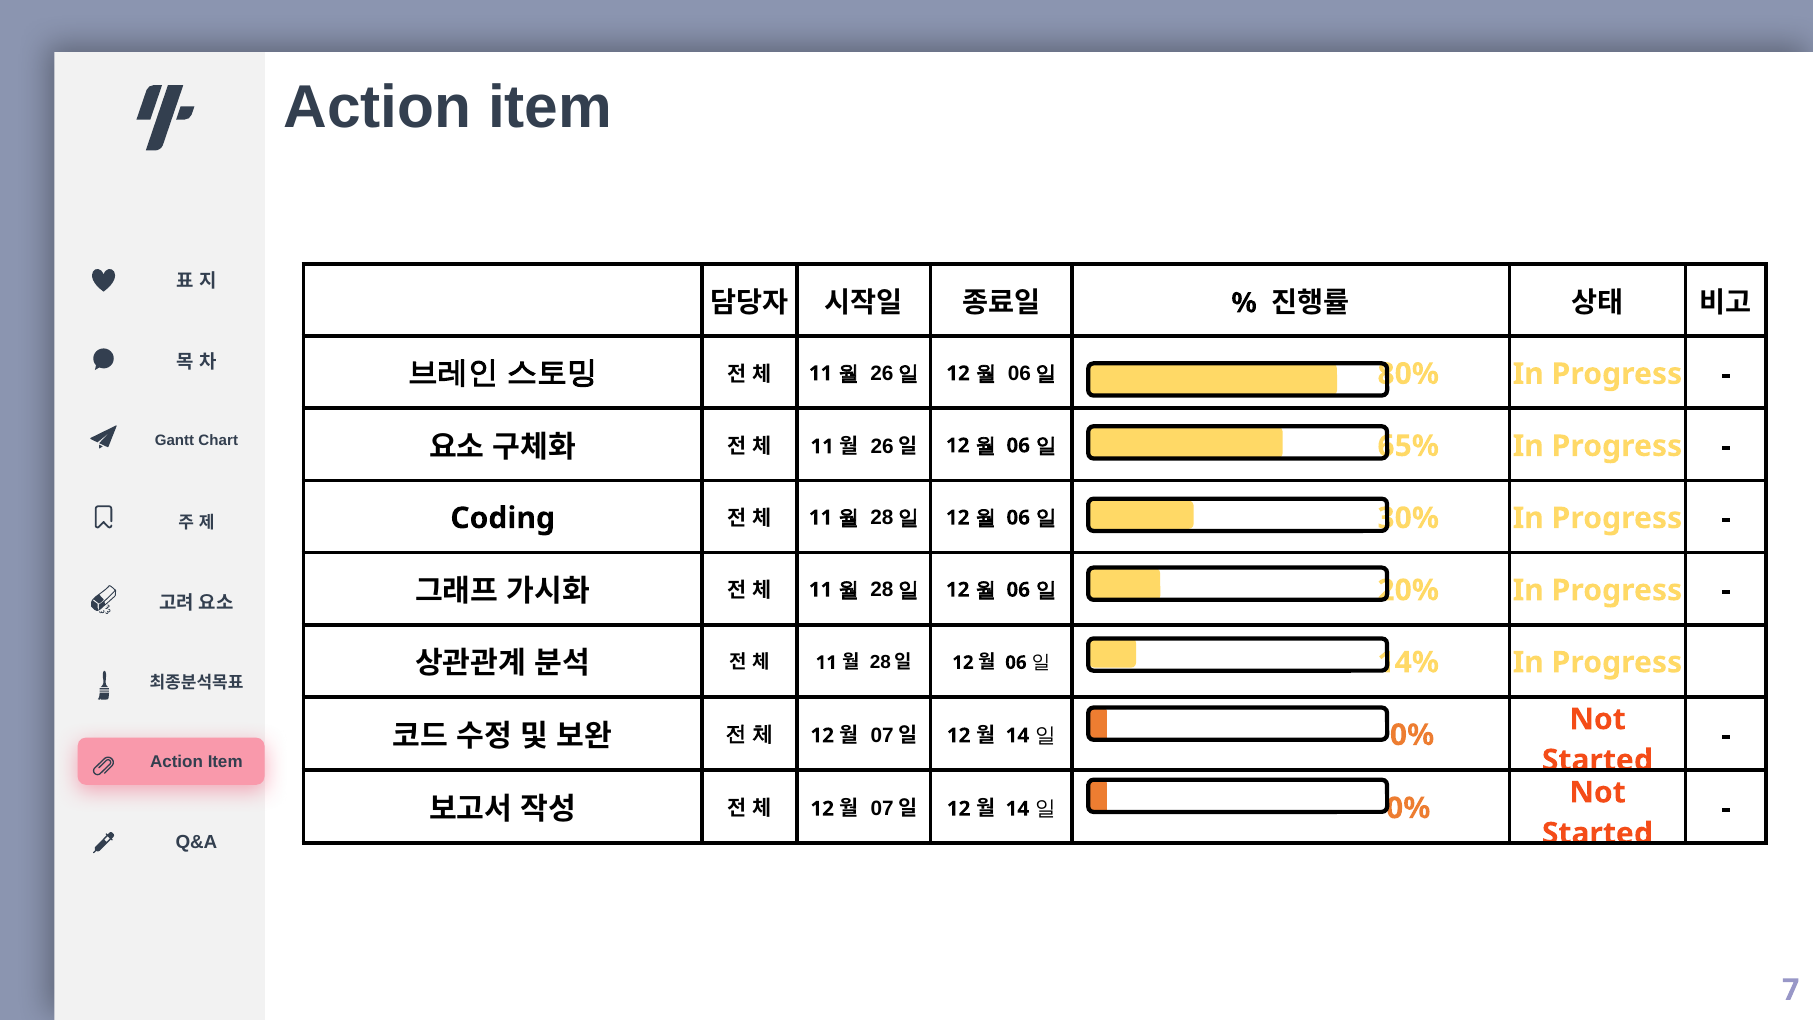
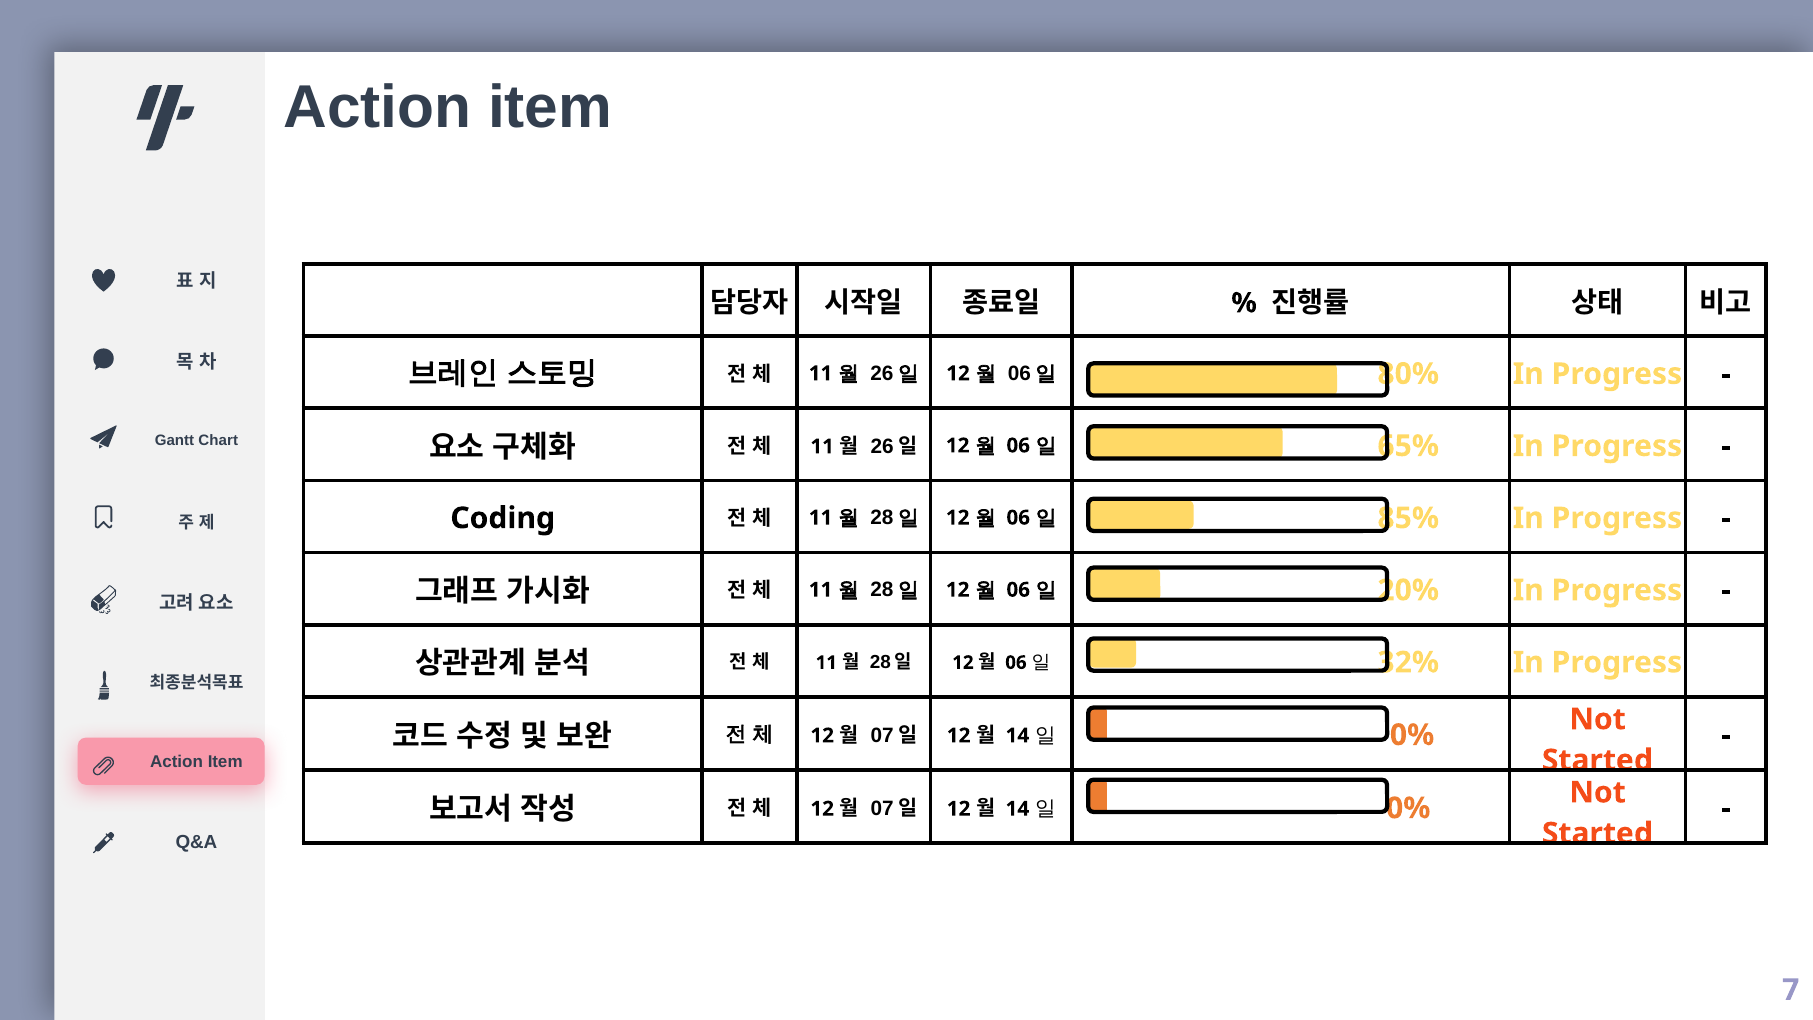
30%: 30% -> 85% (1408, 518)
14%: 14% -> 32% (1408, 662)
